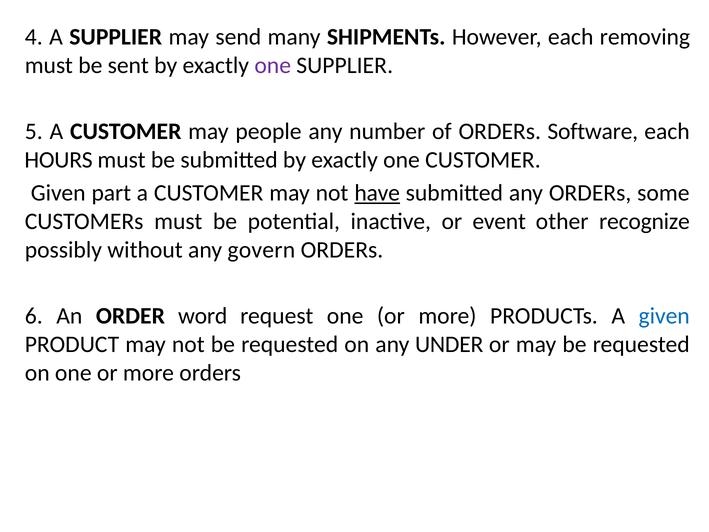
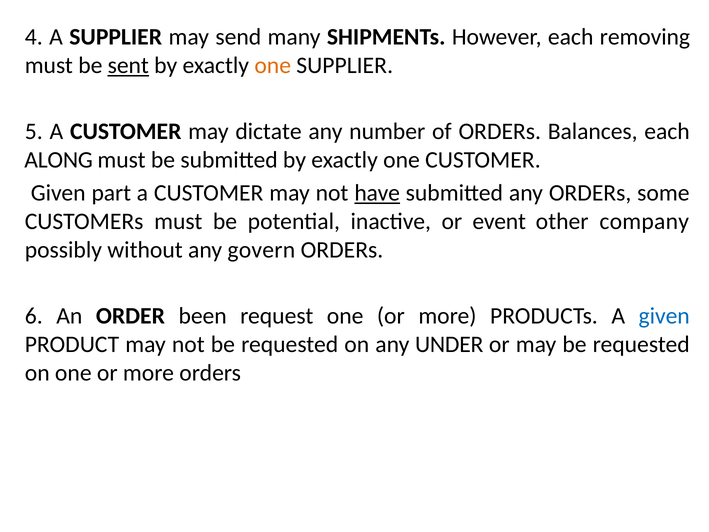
sent underline: none -> present (128, 65)
one colour: purple -> orange (273, 65)
people: people -> dictate (269, 132)
Software: Software -> Balances (593, 132)
HOURS: HOURS -> ALONG (59, 160)
recognize: recognize -> company (644, 221)
word: word -> been (203, 316)
